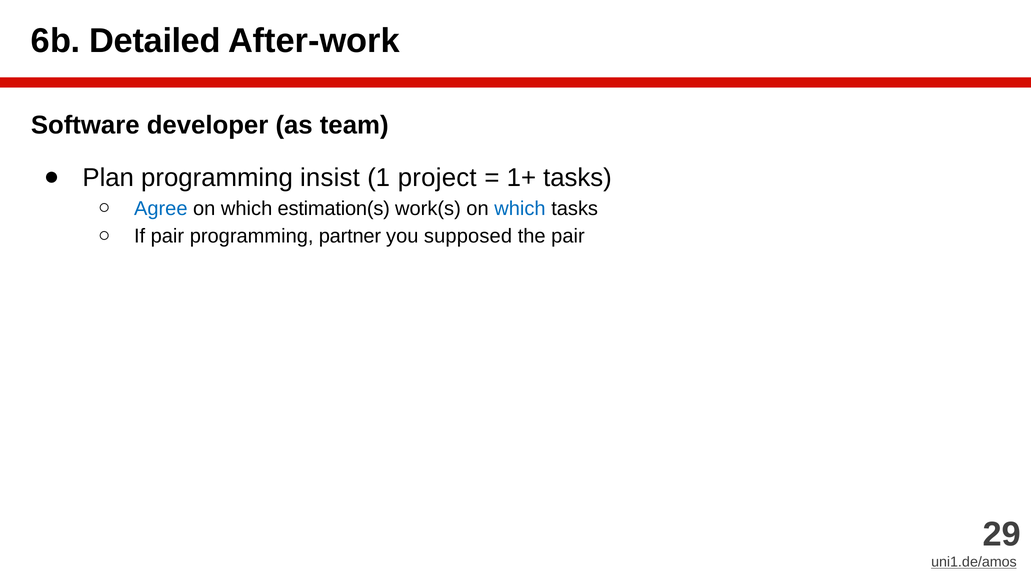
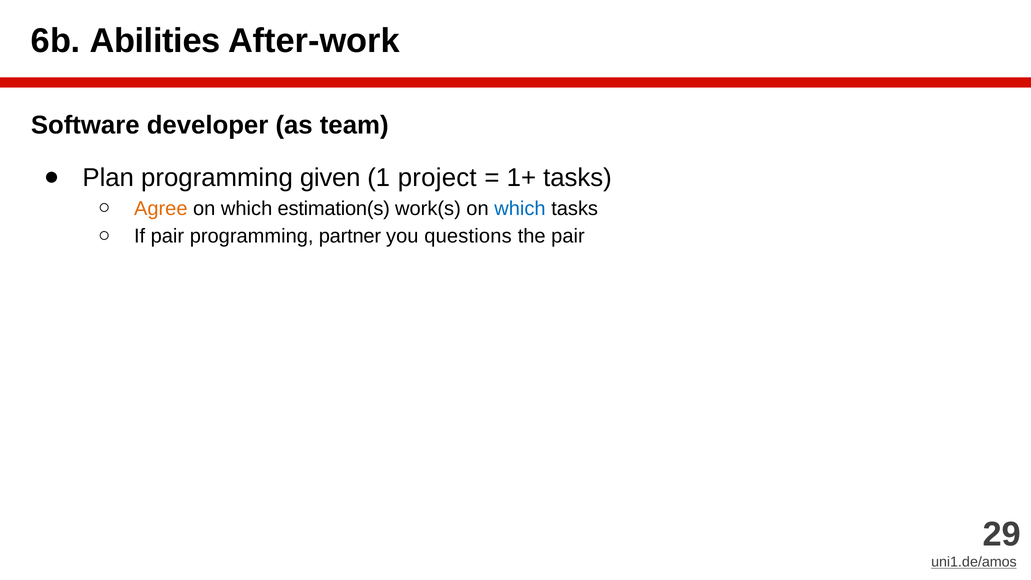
Detailed: Detailed -> Abilities (155, 41)
insist: insist -> given (330, 178)
Agree colour: blue -> orange (161, 208)
supposed: supposed -> questions (468, 236)
